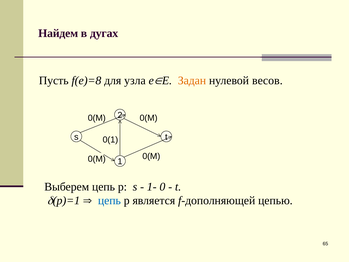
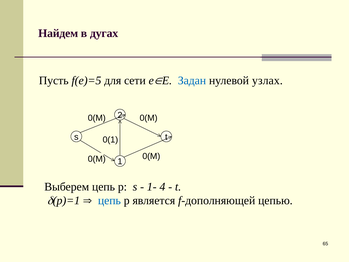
f(e)=8: f(e)=8 -> f(e)=5 (86, 80)
узла: узла -> cети (135, 80)
Задан colour: orange -> blue (192, 80)
весов: весов -> узлах (267, 80)
0: 0 -> 4 (162, 187)
